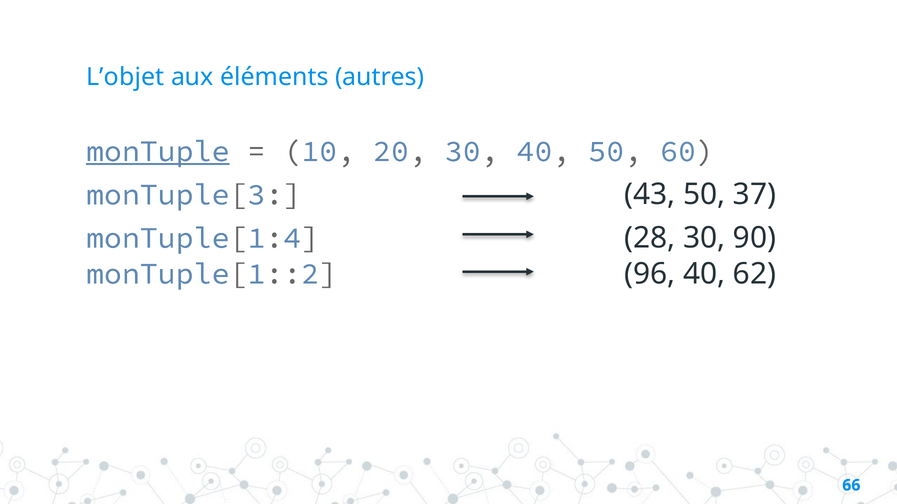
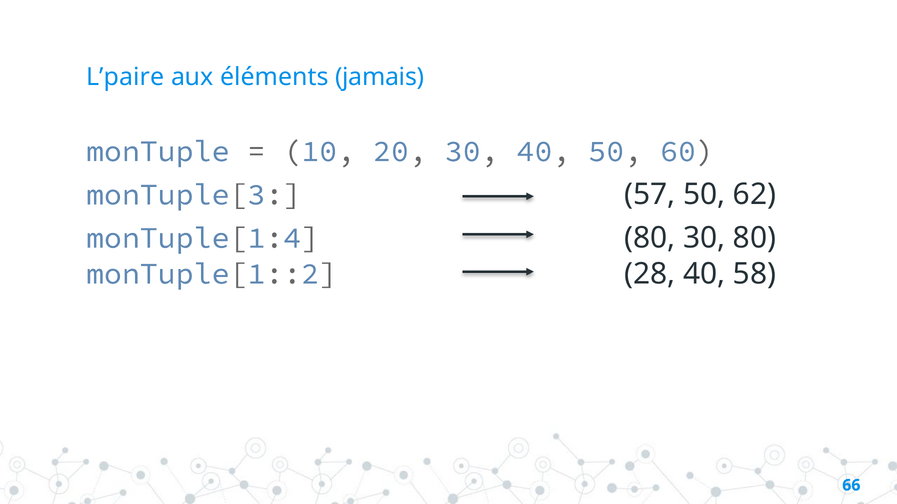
L’objet: L’objet -> L’paire (125, 77)
autres: autres -> jamais (380, 77)
monTuple underline: present -> none (158, 151)
43: 43 -> 57 (650, 195)
37: 37 -> 62 (755, 195)
monTuple[1:4 28: 28 -> 80 (650, 238)
30 90: 90 -> 80 (755, 238)
96: 96 -> 28 (650, 274)
62: 62 -> 58 (755, 274)
